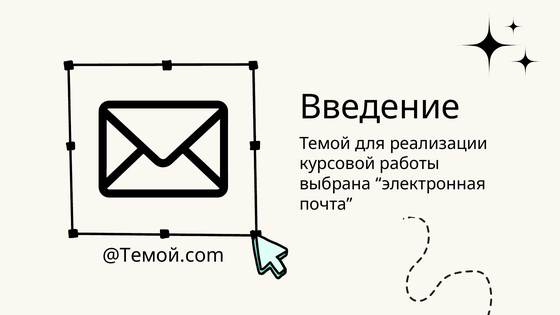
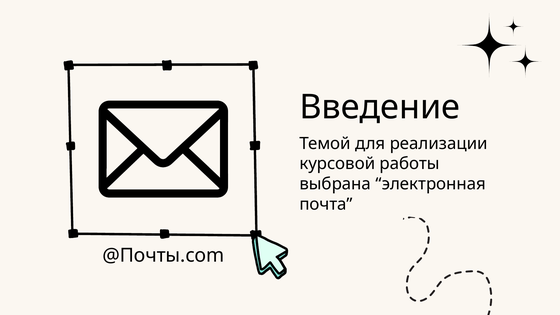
@Темой.com: @Темой.com -> @Почты.com (163, 255)
